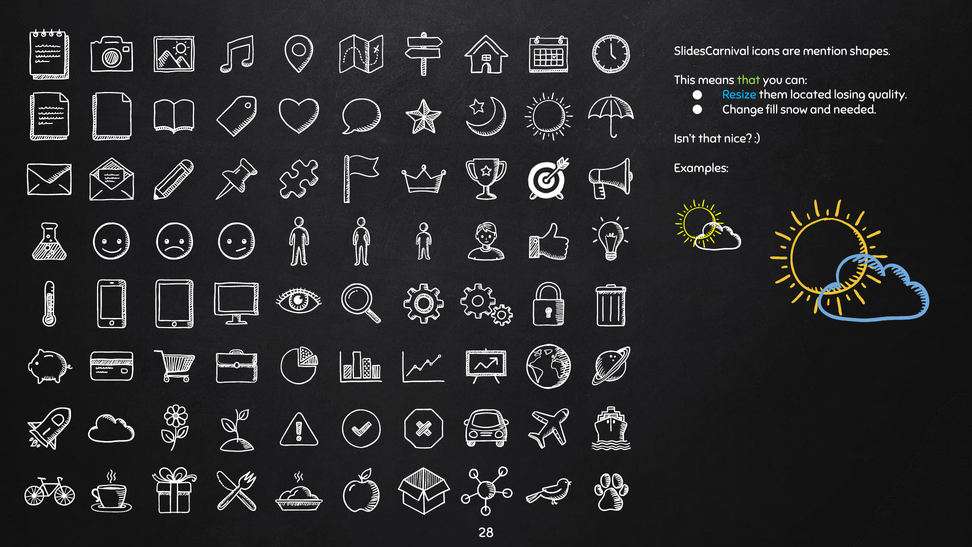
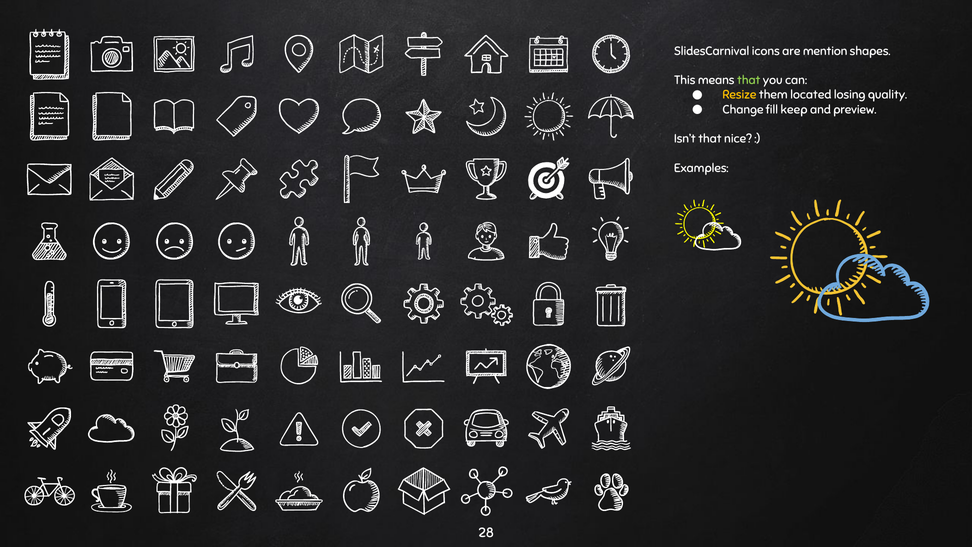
Resize colour: light blue -> yellow (739, 95)
snow: snow -> keep (794, 109)
needed: needed -> preview (855, 109)
